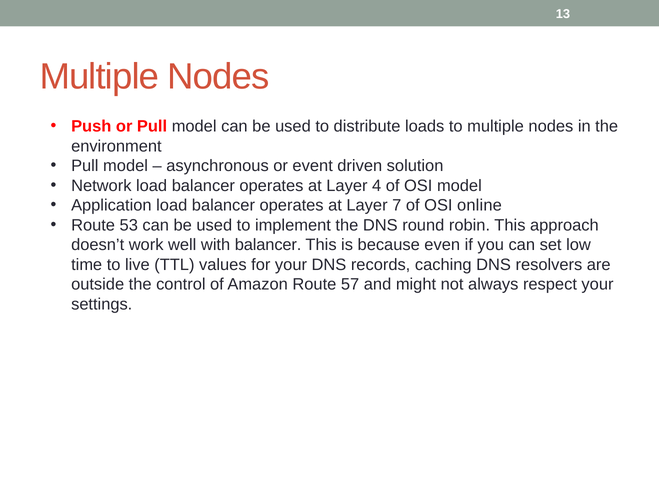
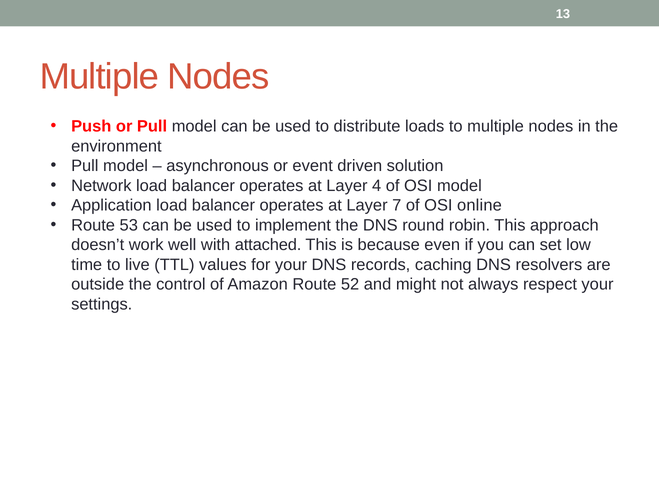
with balancer: balancer -> attached (268, 245)
57: 57 -> 52 (350, 285)
